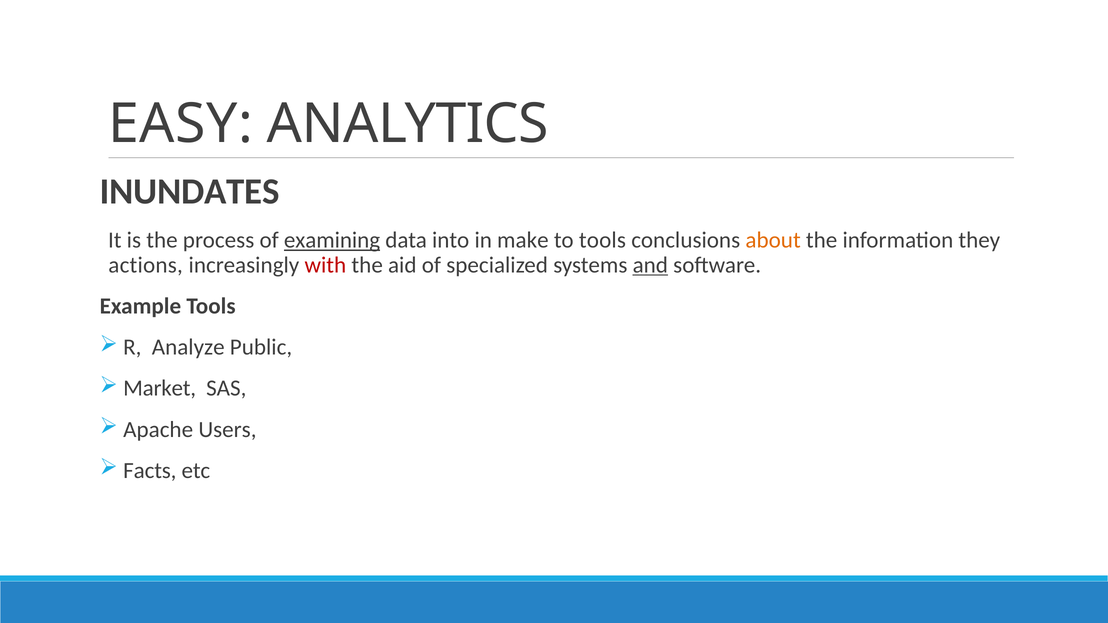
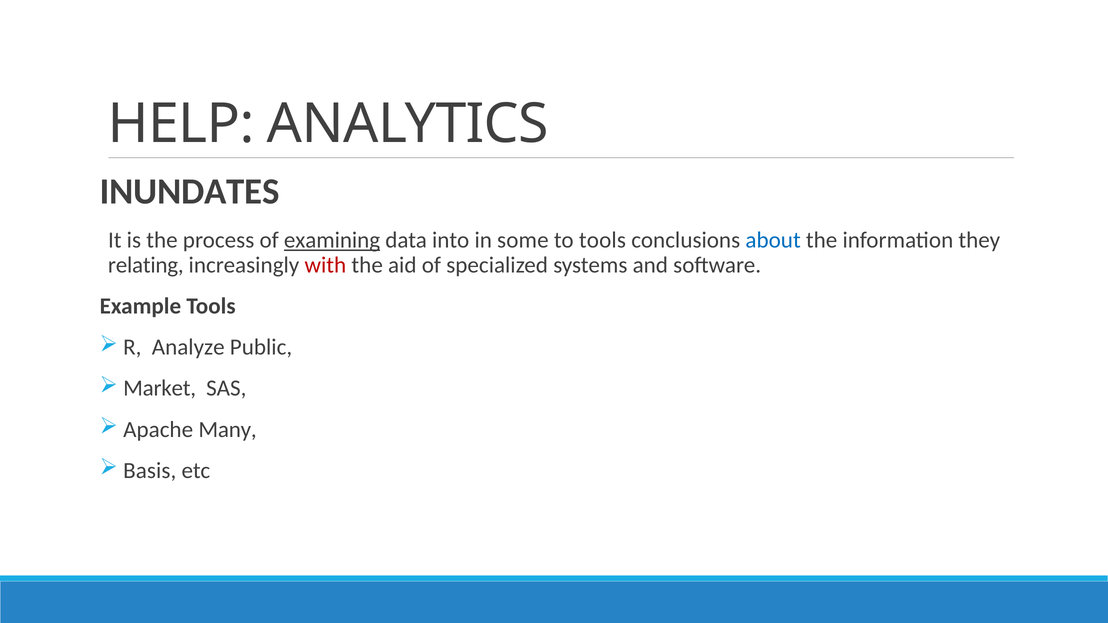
EASY: EASY -> HELP (181, 124)
make: make -> some (523, 240)
about colour: orange -> blue (773, 240)
actions: actions -> relating (146, 265)
and underline: present -> none (650, 265)
Users: Users -> Many (228, 430)
Facts: Facts -> Basis (150, 471)
